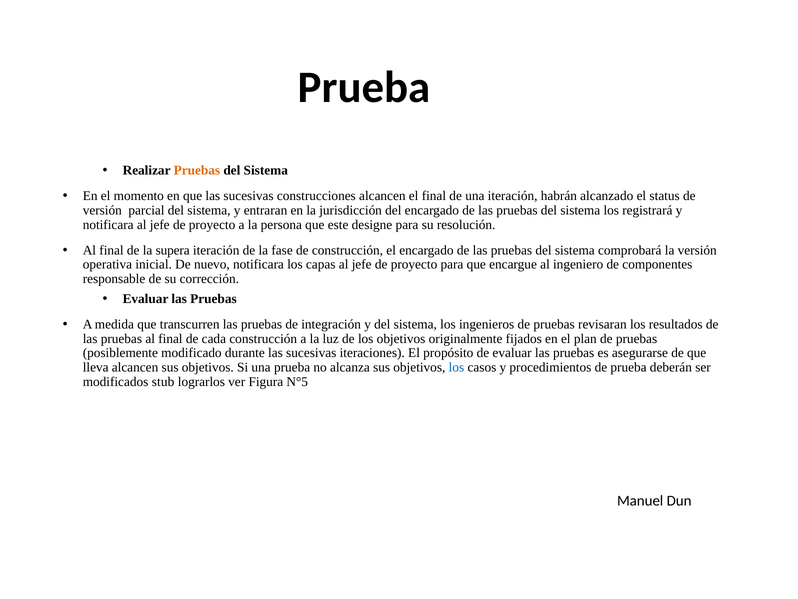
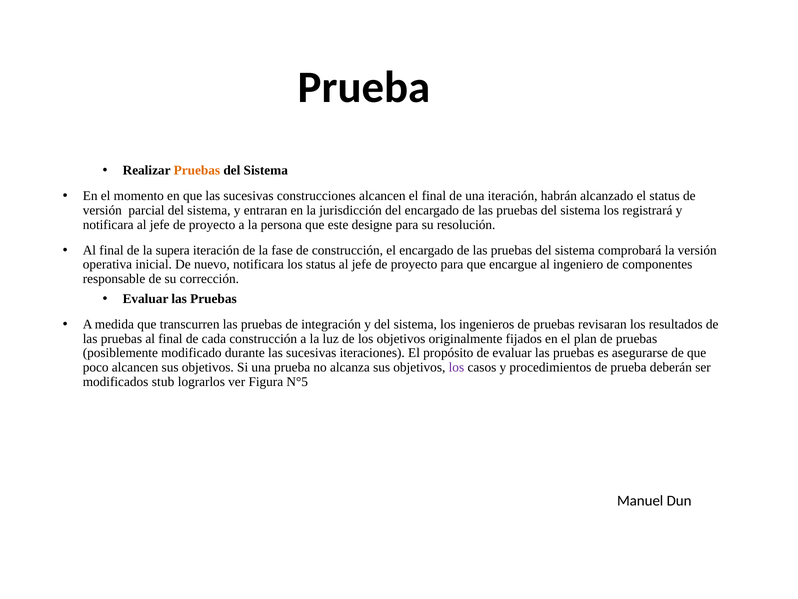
los capas: capas -> status (321, 264)
lleva: lleva -> poco (96, 367)
los colour: blue -> purple (456, 367)
